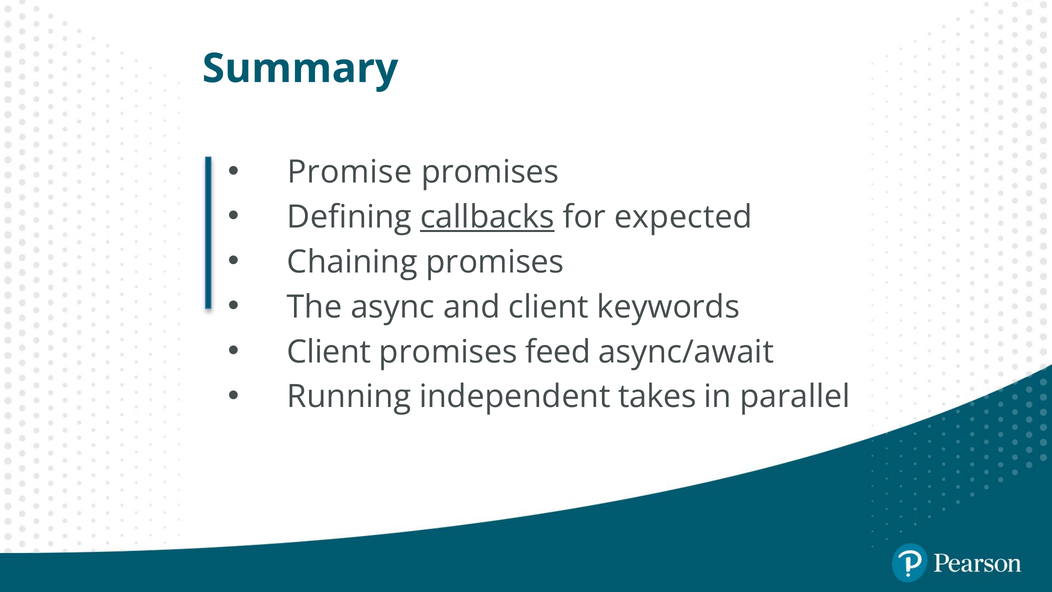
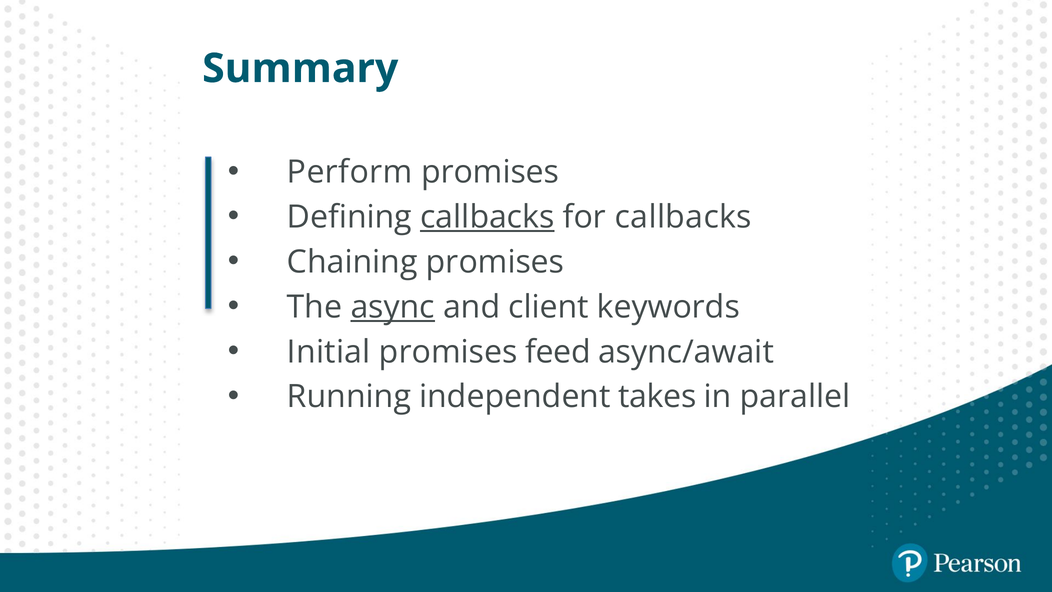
Promise: Promise -> Perform (350, 172)
for expected: expected -> callbacks (683, 217)
async underline: none -> present (393, 307)
Client: Client -> Initial (329, 352)
